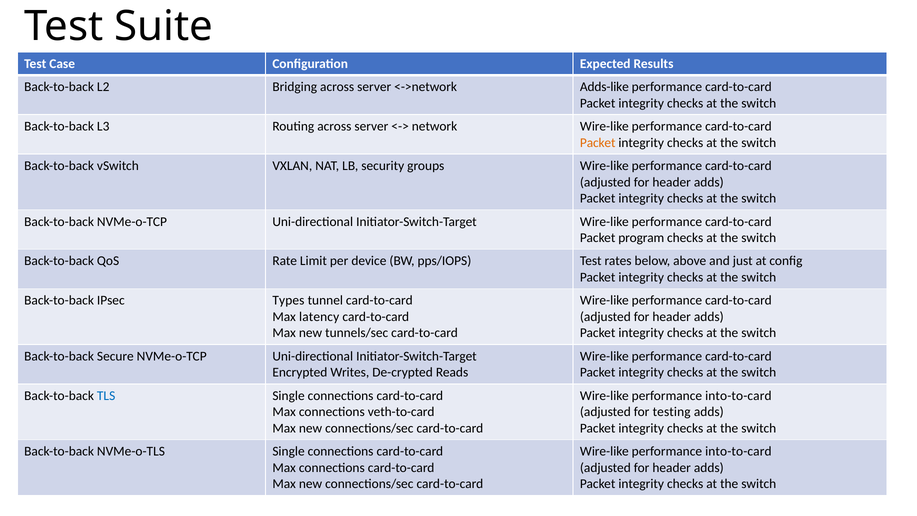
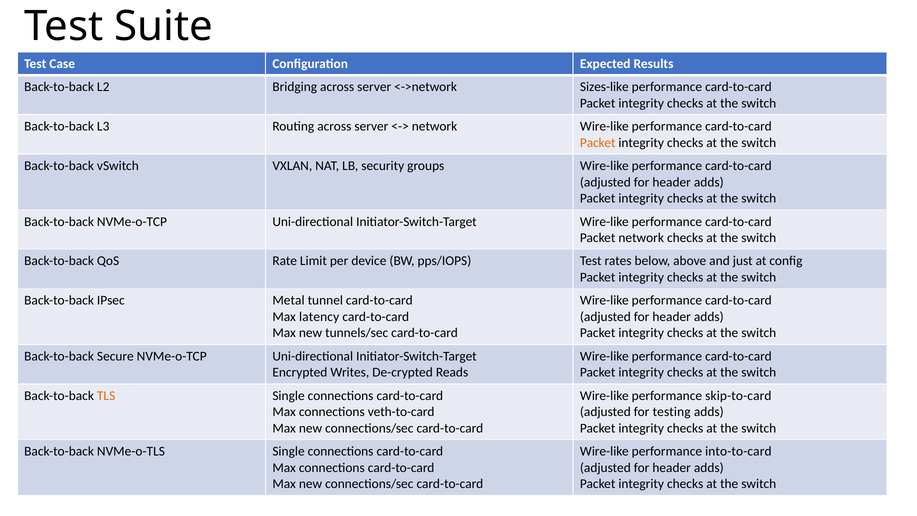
Adds-like: Adds-like -> Sizes-like (604, 87)
Packet program: program -> network (641, 238)
Types: Types -> Metal (289, 300)
TLS colour: blue -> orange (106, 396)
into-to-card: into-to-card -> skip-to-card (738, 396)
